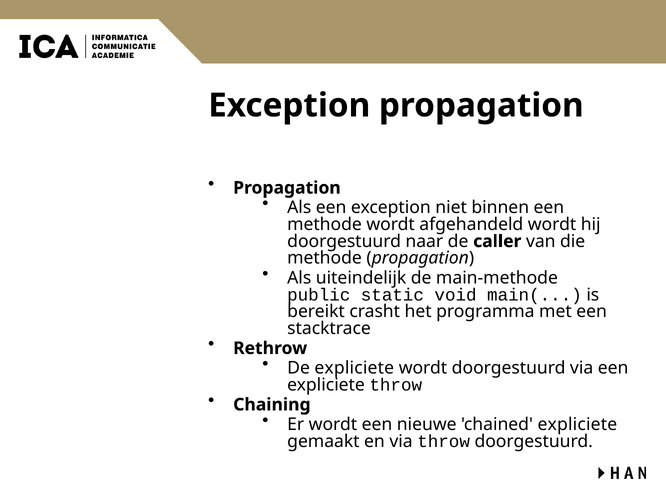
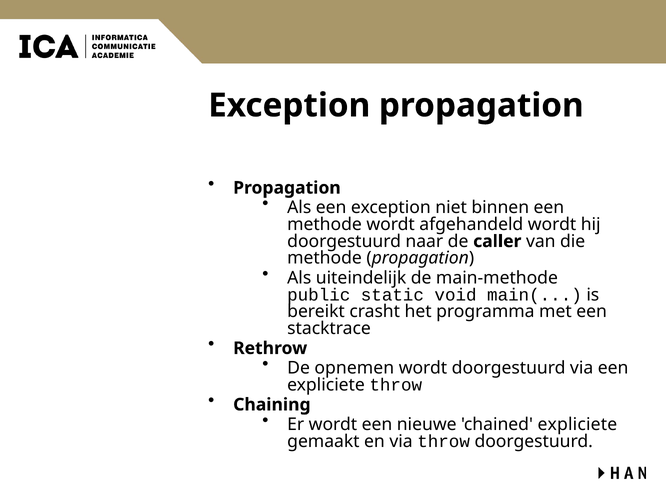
De expliciete: expliciete -> opnemen (354, 368)
